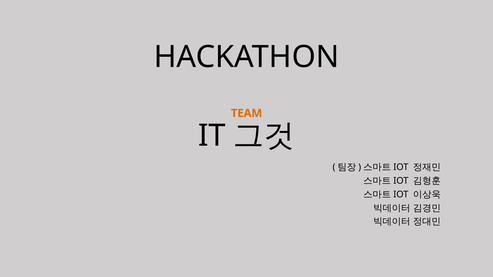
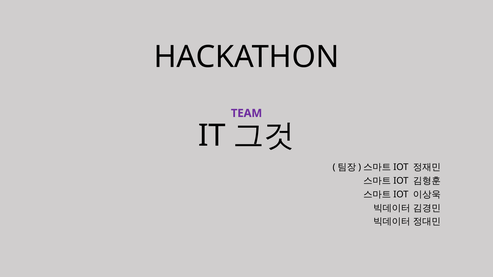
TEAM colour: orange -> purple (246, 113)
